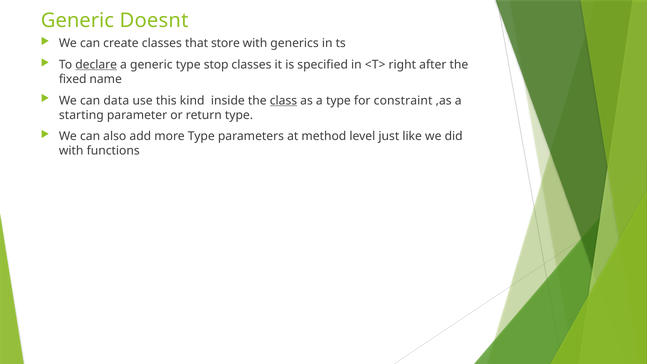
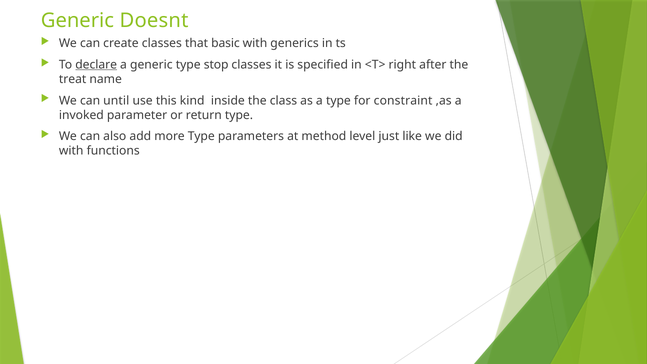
store: store -> basic (225, 43)
fixed: fixed -> treat (73, 79)
data: data -> until (116, 101)
class underline: present -> none (283, 101)
starting: starting -> invoked (81, 115)
